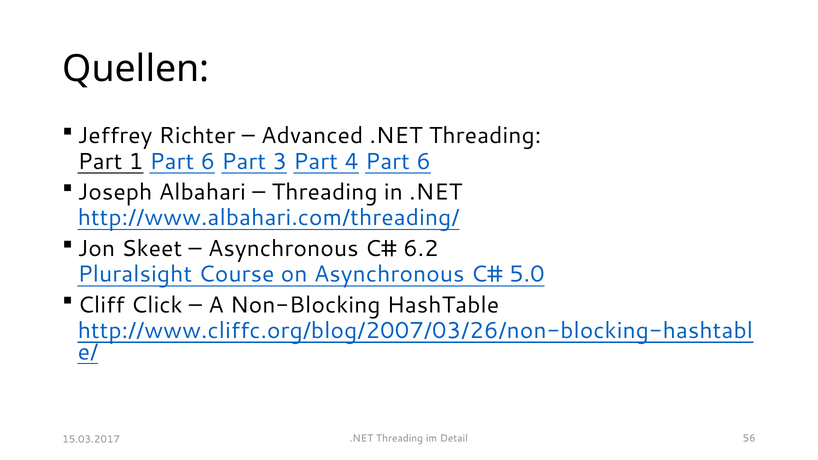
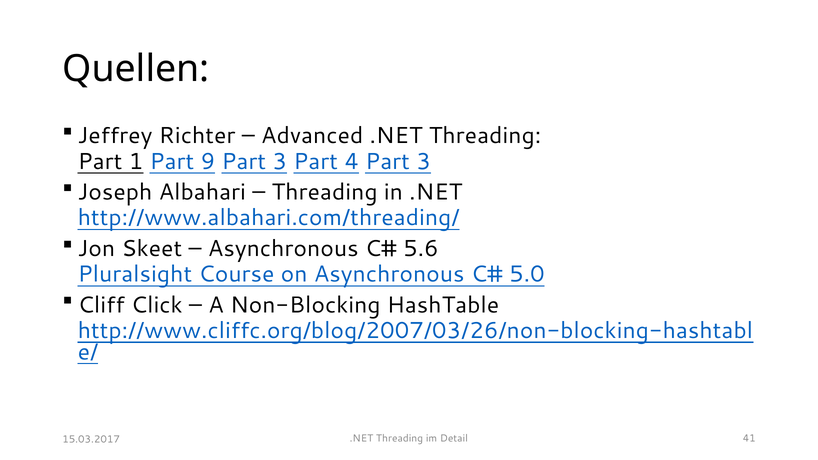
1 Part 6: 6 -> 9 (208, 161)
4 Part 6: 6 -> 3 (424, 161)
6.2: 6.2 -> 5.6 (421, 249)
56: 56 -> 41 (749, 438)
